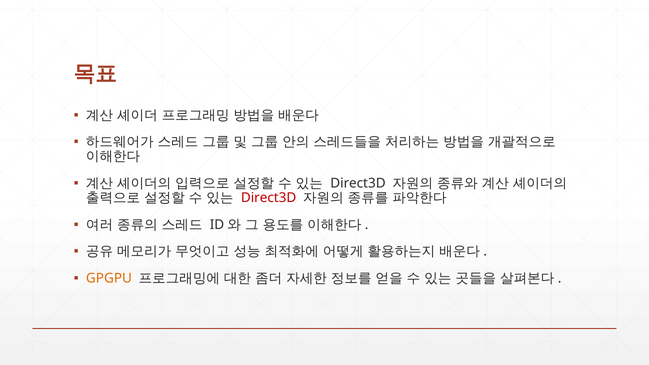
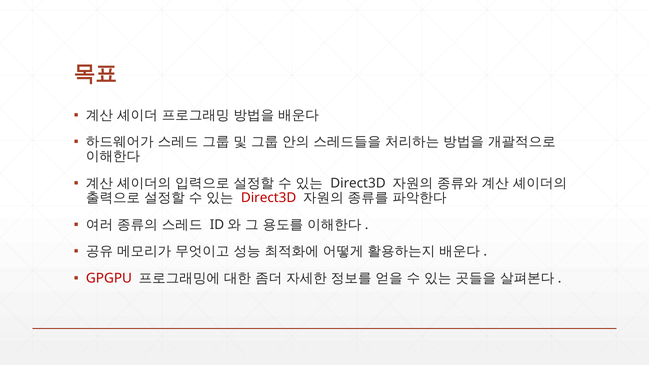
GPGPU colour: orange -> red (109, 278)
